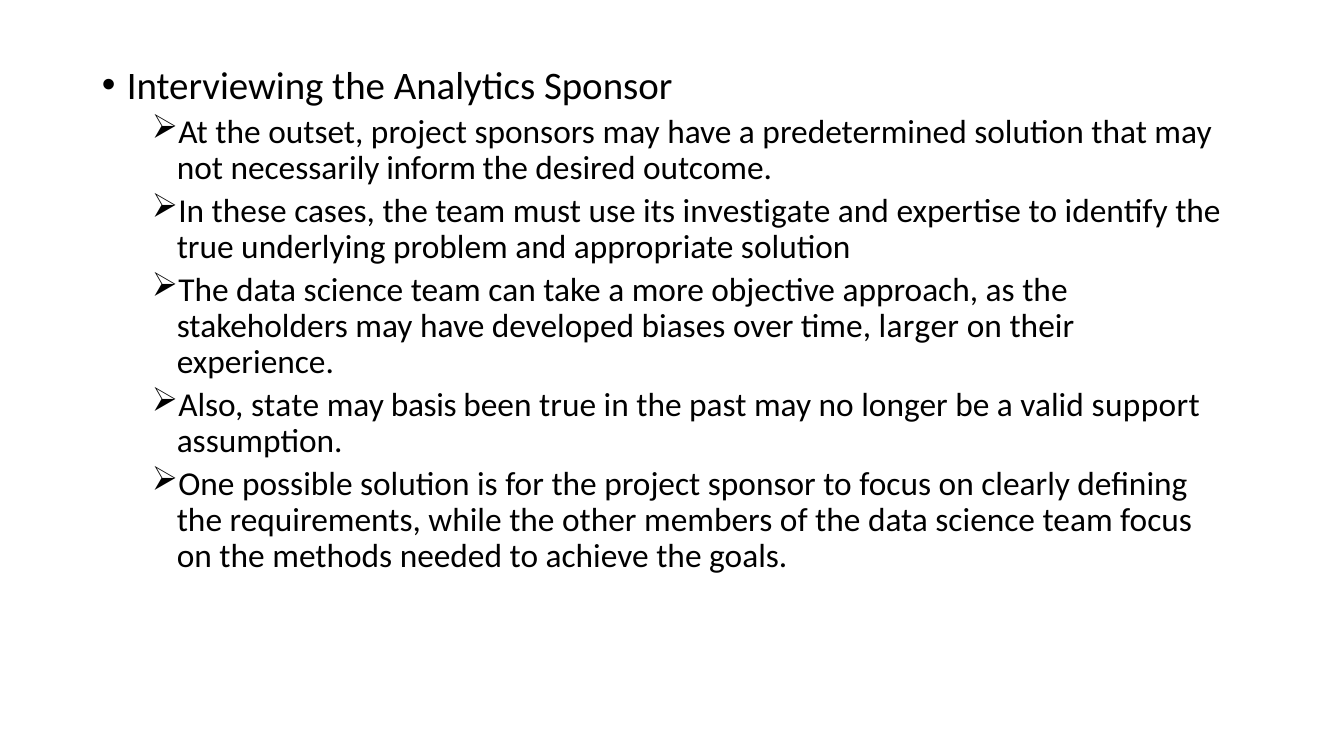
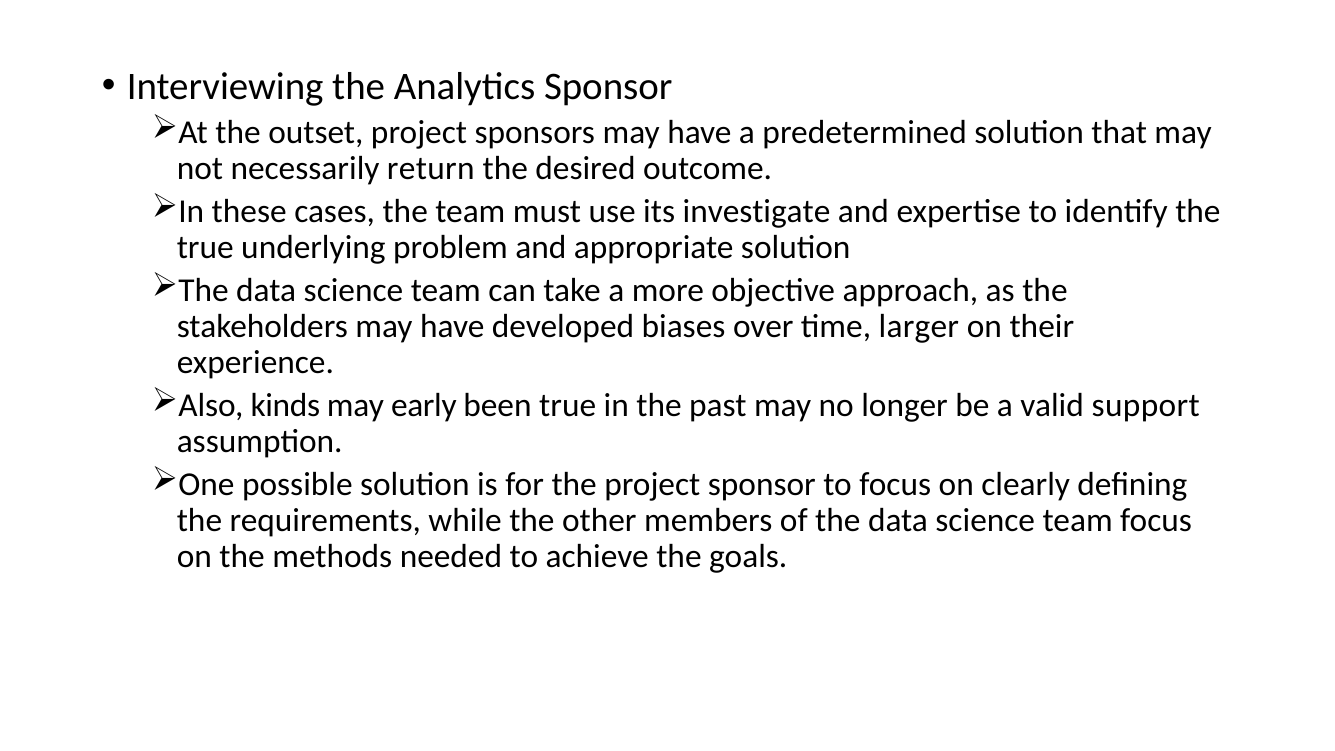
inform: inform -> return (431, 168)
state: state -> kinds (285, 405)
basis: basis -> early (424, 405)
